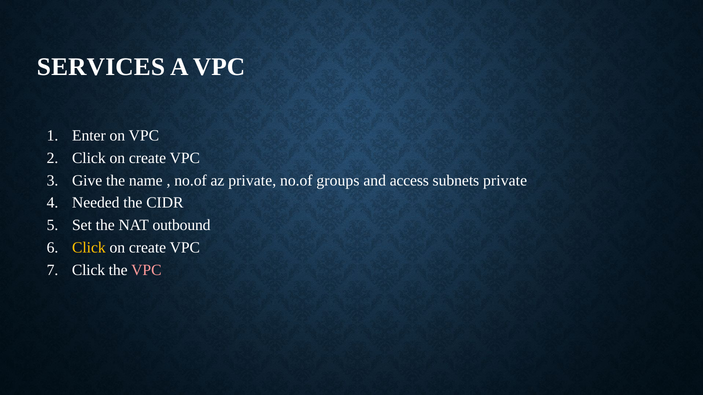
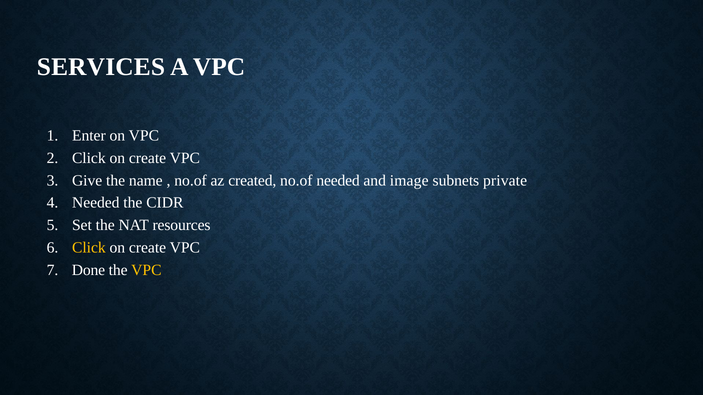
az private: private -> created (252, 181)
no.of groups: groups -> needed (338, 181)
access: access -> image (409, 181)
outbound: outbound -> resources (182, 226)
Click: Click -> Done (88, 270)
VPC colour: pink -> yellow (146, 270)
